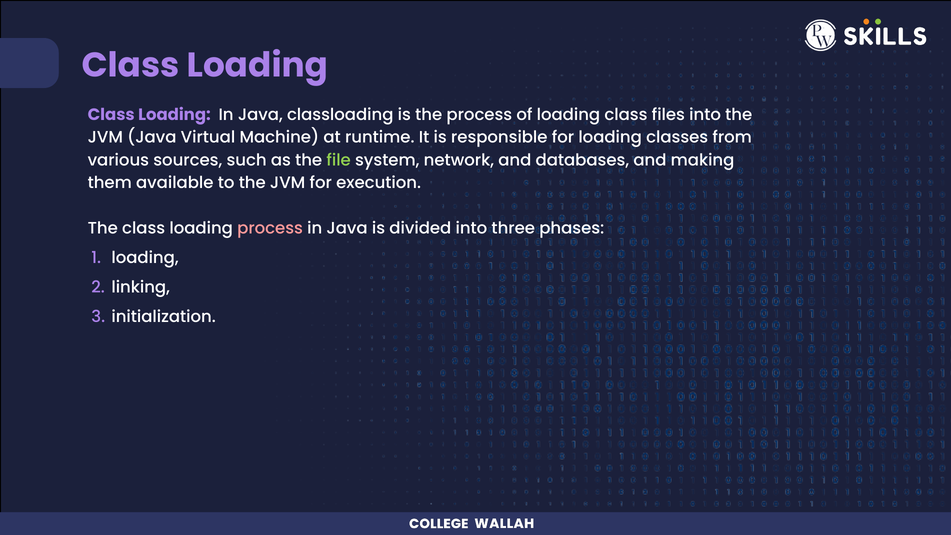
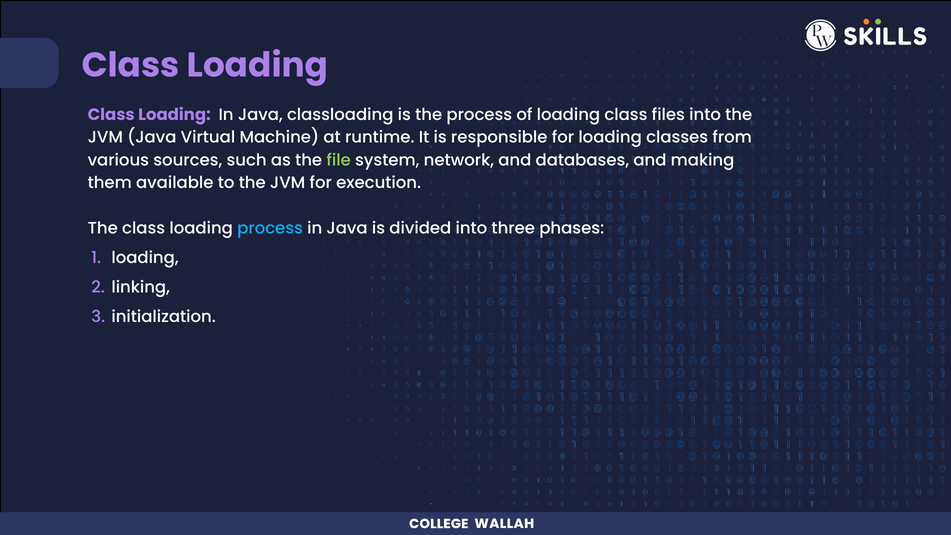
process colour: pink -> light blue (270, 228)
